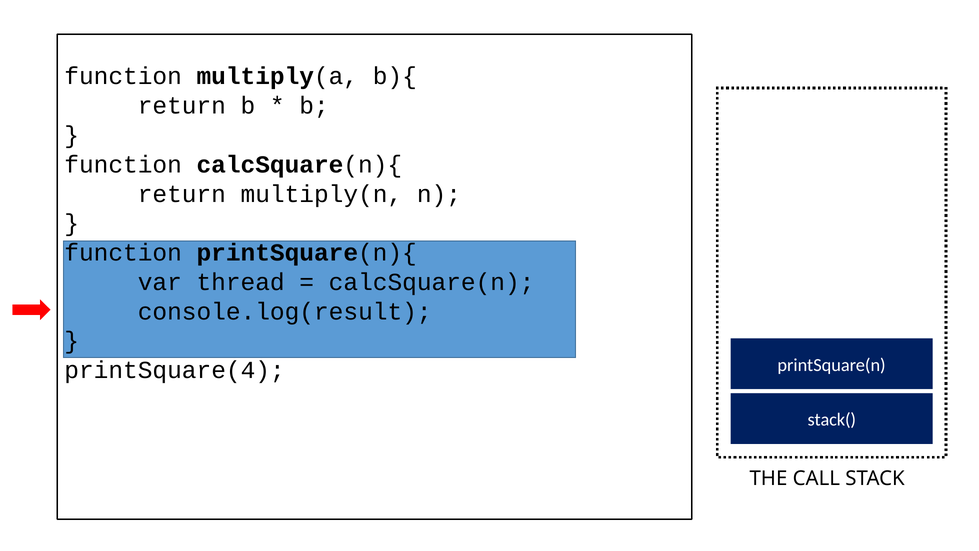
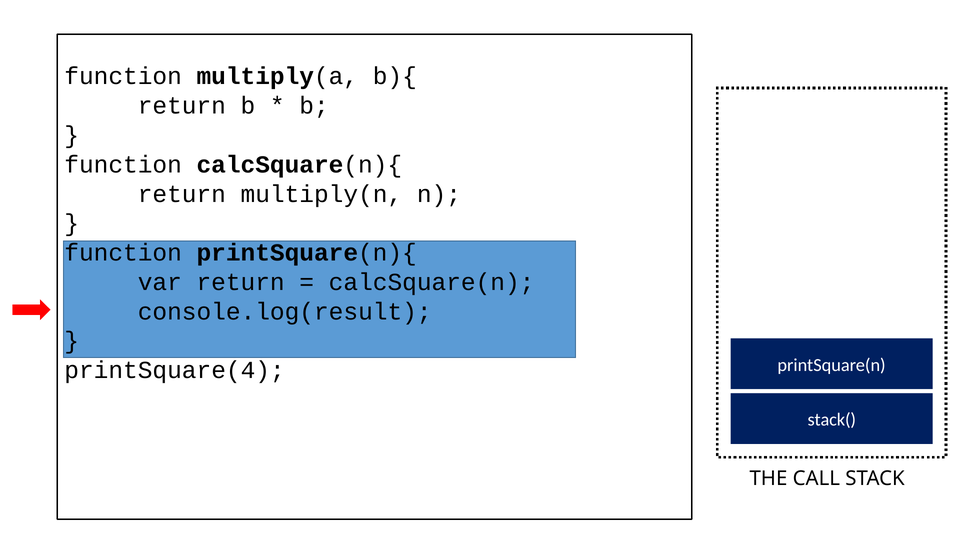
var thread: thread -> return (241, 282)
